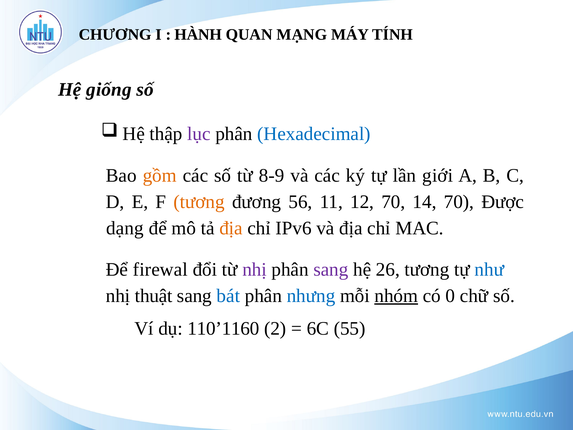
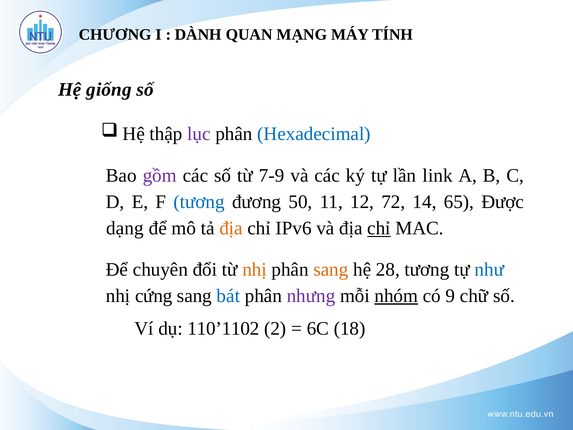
HÀNH: HÀNH -> DÀNH (198, 35)
gồm colour: orange -> purple (160, 175)
8-9: 8-9 -> 7-9 (272, 175)
giới: giới -> link (438, 175)
tương colour: orange -> blue (199, 202)
56: 56 -> 50 (300, 202)
12 70: 70 -> 72 (393, 202)
14 70: 70 -> 65 (459, 202)
chỉ underline: none -> present (379, 228)
firewal: firewal -> chuyên (160, 269)
nhị colour: purple -> orange (255, 269)
sang colour: purple -> orange (331, 269)
26: 26 -> 28 (388, 269)
thuật: thuật -> cứng (154, 296)
nhưng colour: blue -> purple (311, 296)
0: 0 -> 9 (450, 296)
110’1160: 110’1160 -> 110’1102 (224, 328)
55: 55 -> 18 (350, 328)
